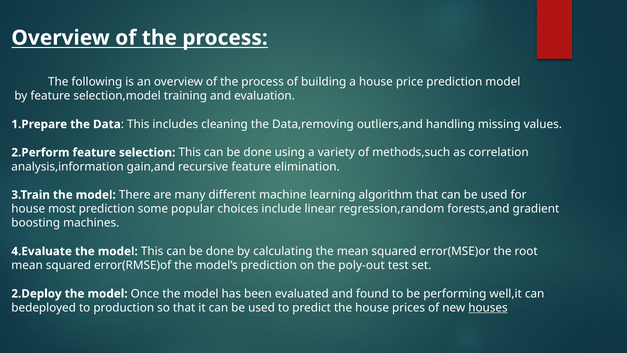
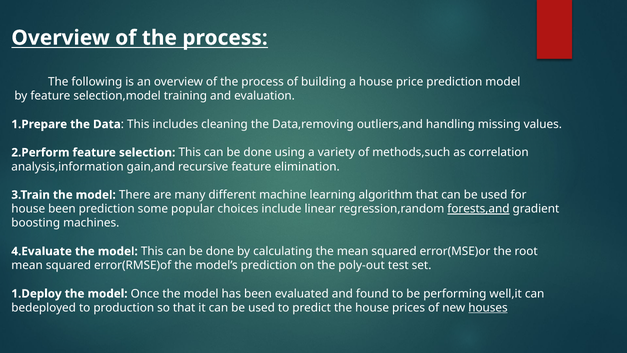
house most: most -> been (62, 209)
forests,and underline: none -> present (478, 209)
2.Deploy: 2.Deploy -> 1.Deploy (37, 293)
